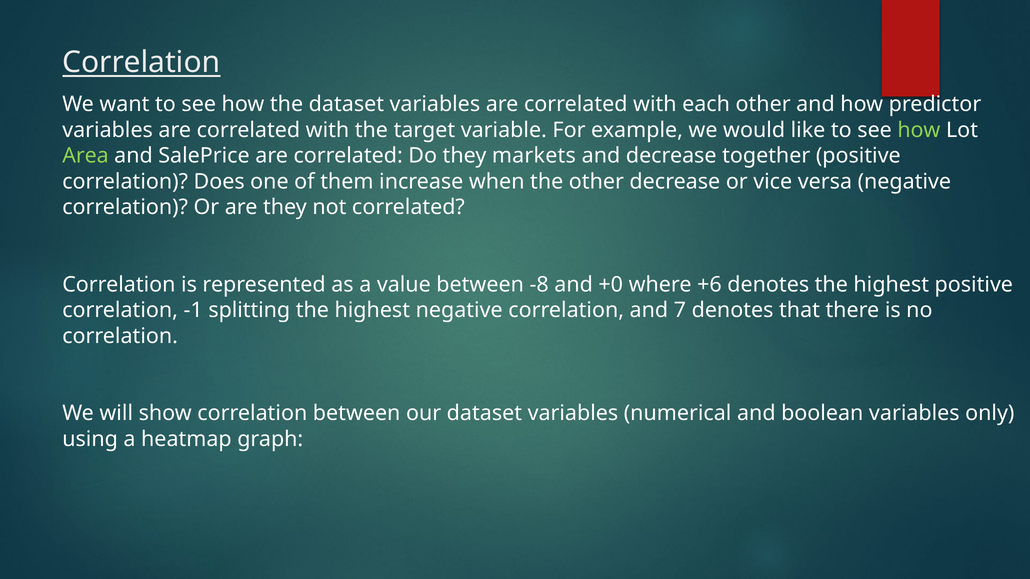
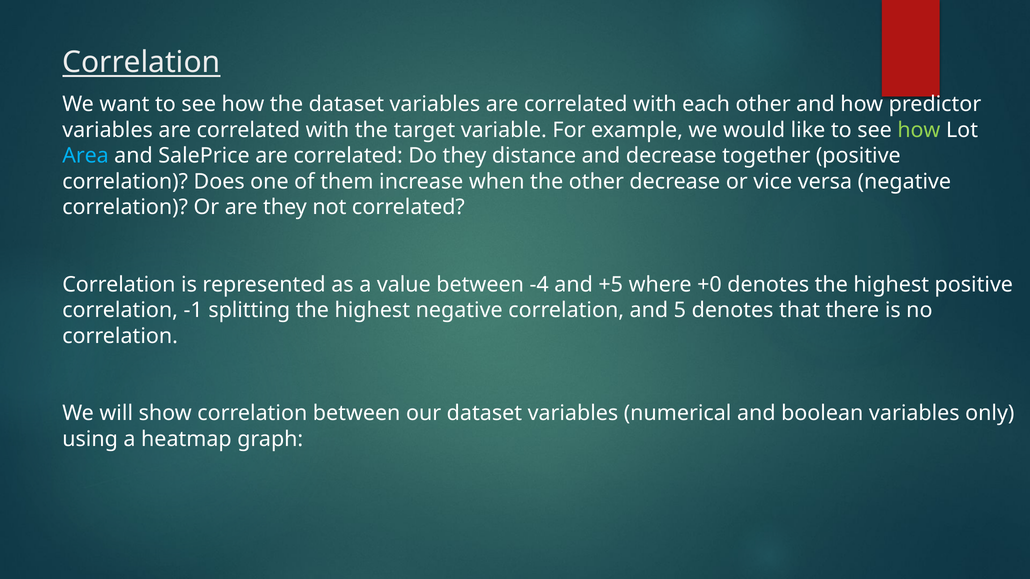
Area colour: light green -> light blue (85, 156)
markets: markets -> distance (534, 156)
-8: -8 -> -4 (539, 285)
+0: +0 -> +5 (611, 285)
+6: +6 -> +0 (709, 285)
7: 7 -> 5 (680, 310)
